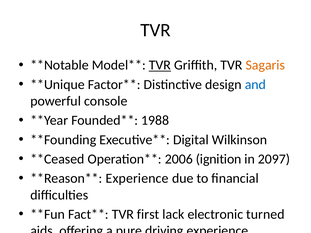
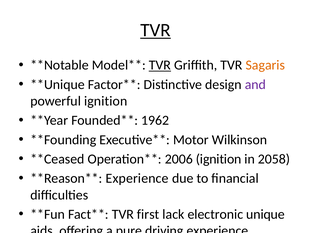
TVR underline: none -> present (155, 30)
and colour: blue -> purple (255, 85)
powerful console: console -> ignition (106, 101)
1988: 1988 -> 1962 (155, 121)
Digital: Digital -> Motor (191, 140)
2097: 2097 -> 2058 (274, 159)
turned: turned -> unique (265, 215)
